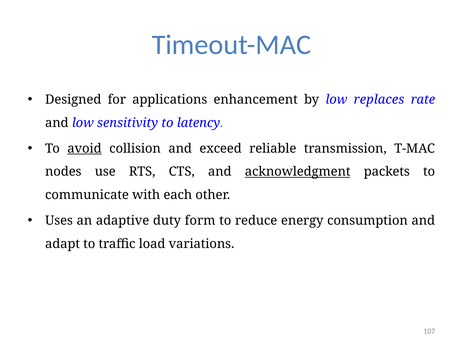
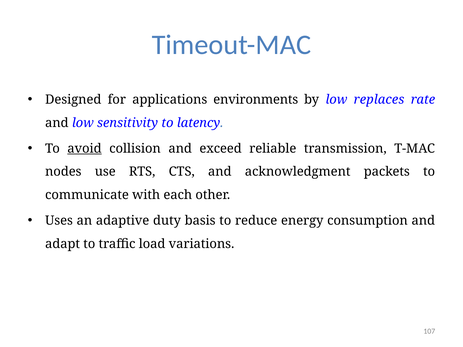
enhancement: enhancement -> environments (256, 100)
acknowledgment underline: present -> none (298, 172)
form: form -> basis (200, 221)
